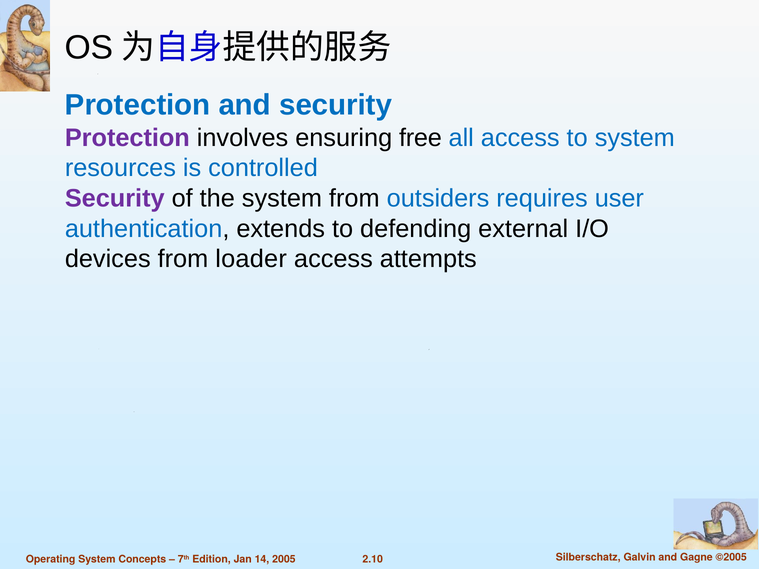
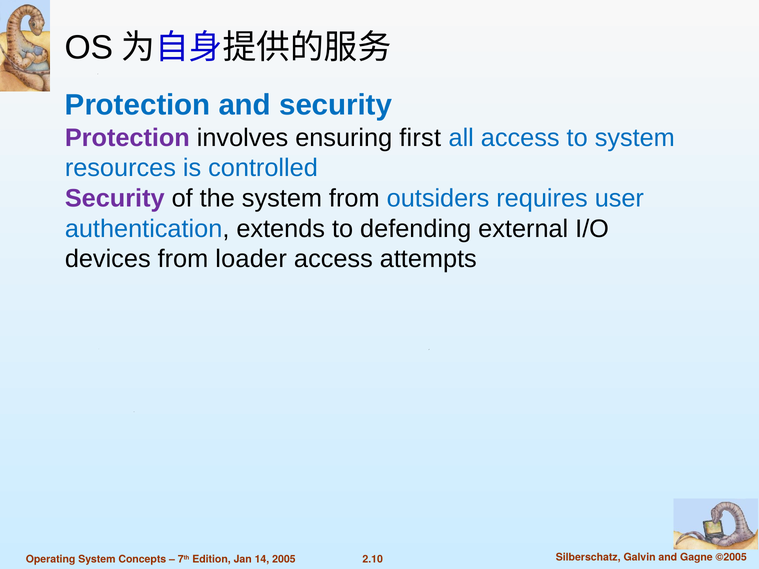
free: free -> first (420, 138)
